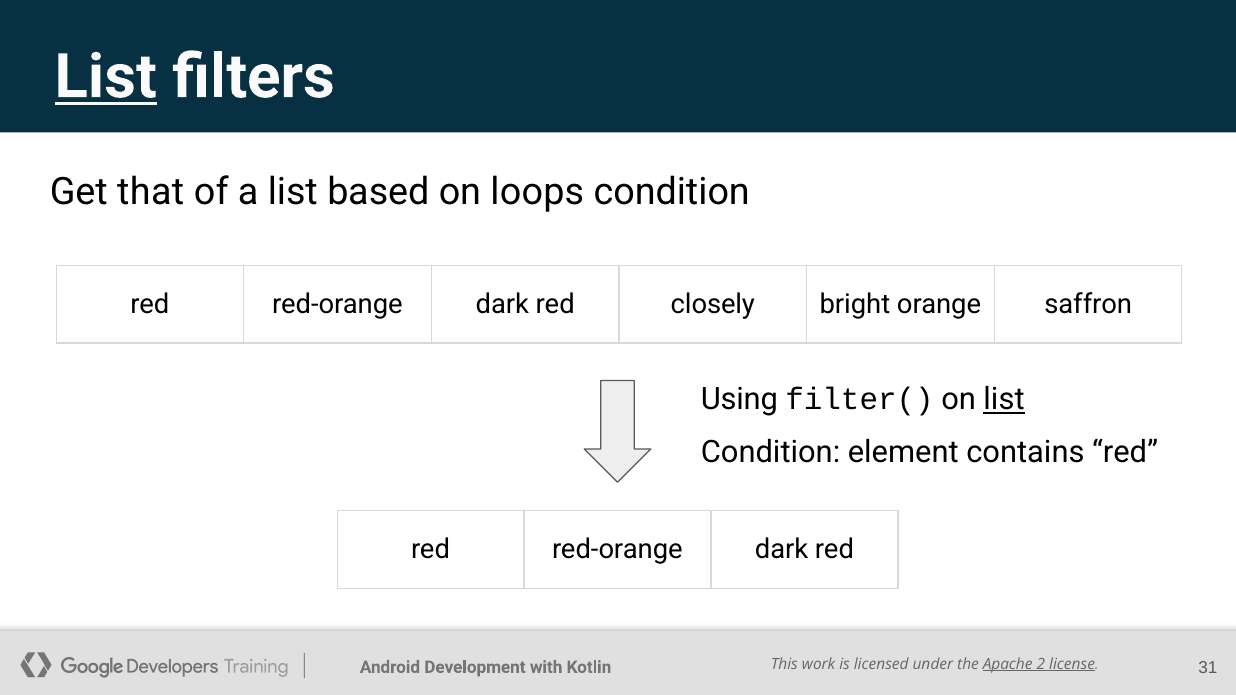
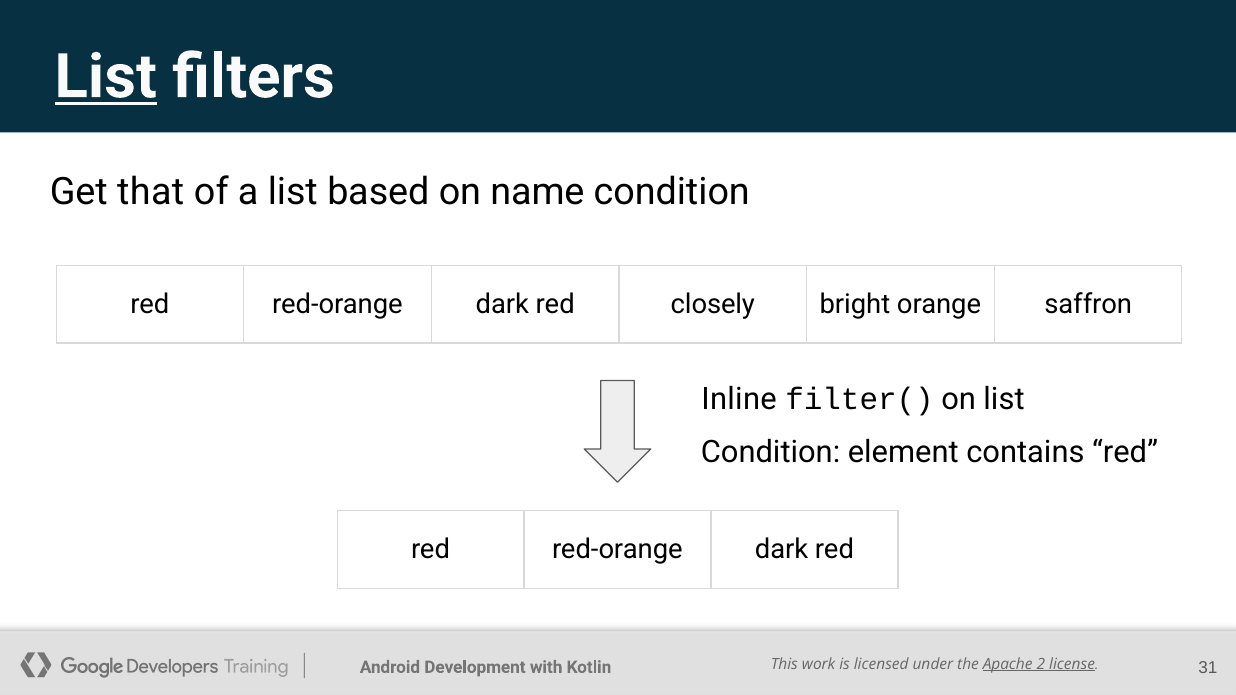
loops: loops -> name (537, 192)
Using: Using -> Inline (739, 400)
list underline: present -> none (1004, 400)
